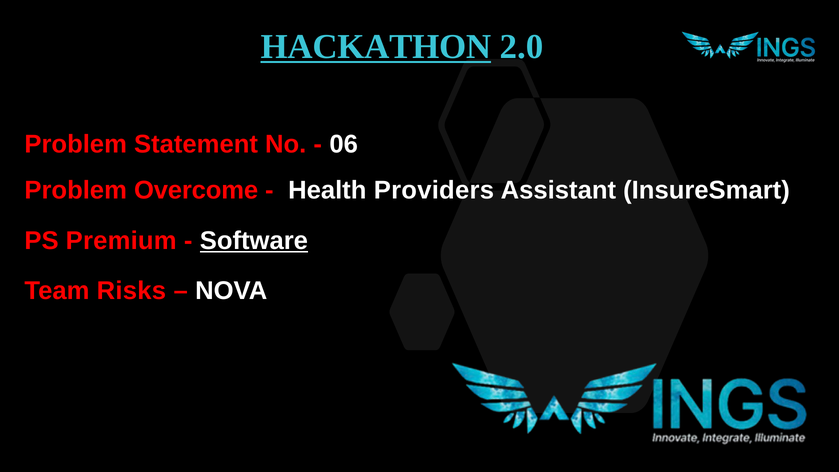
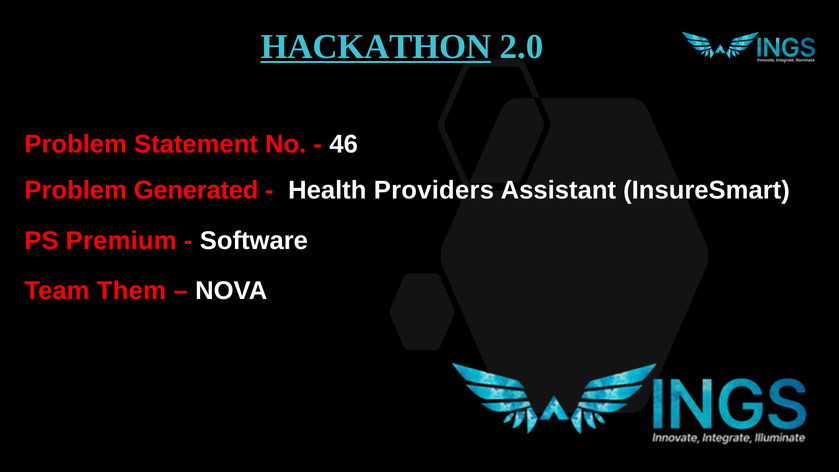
06: 06 -> 46 (344, 144)
Overcome: Overcome -> Generated (196, 190)
Software underline: present -> none (254, 241)
Risks: Risks -> Them (131, 291)
